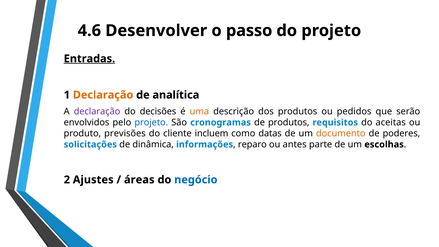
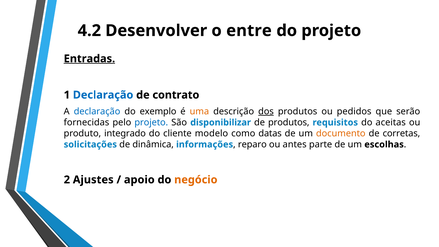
4.6: 4.6 -> 4.2 (89, 31)
passo: passo -> entre (249, 31)
Declaração colour: orange -> blue (103, 95)
analítica: analítica -> contrato (176, 95)
declaração colour: purple -> blue (97, 111)
decisões: decisões -> exemplo (158, 111)
dos underline: none -> present (266, 111)
envolvidos: envolvidos -> fornecidas (87, 122)
cronogramas: cronogramas -> disponibilizar (221, 122)
previsões: previsões -> integrado (125, 133)
incluem: incluem -> modelo (211, 133)
poderes: poderes -> corretas (401, 133)
áreas: áreas -> apoio (139, 180)
negócio colour: blue -> orange (196, 180)
